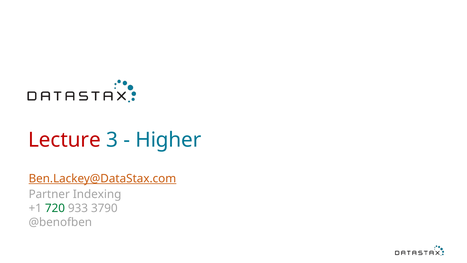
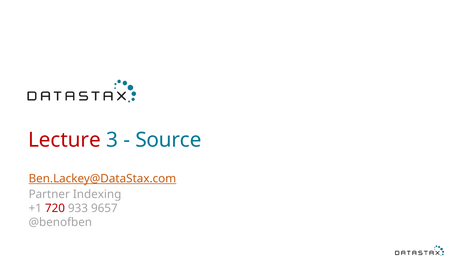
Higher: Higher -> Source (168, 140)
720 colour: green -> red (55, 208)
3790: 3790 -> 9657 (104, 208)
